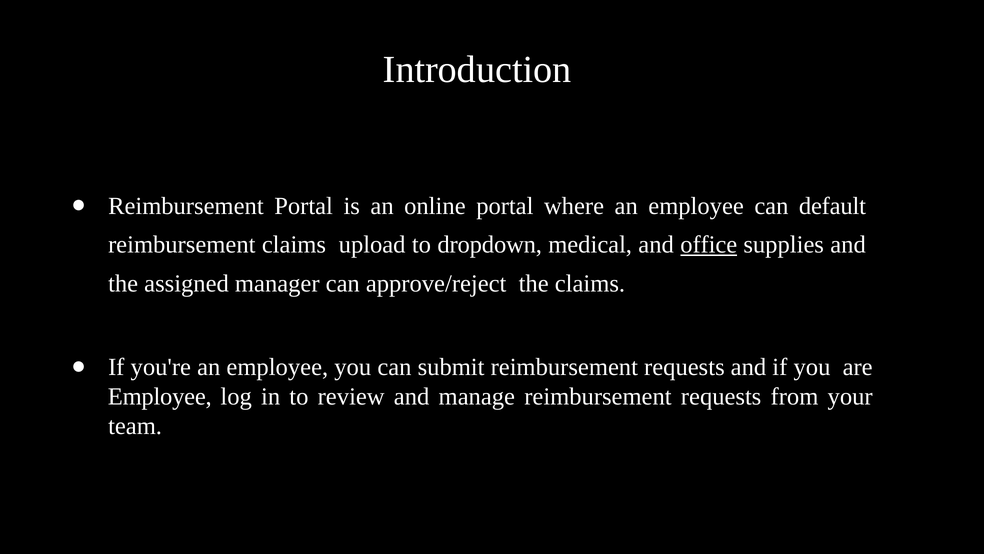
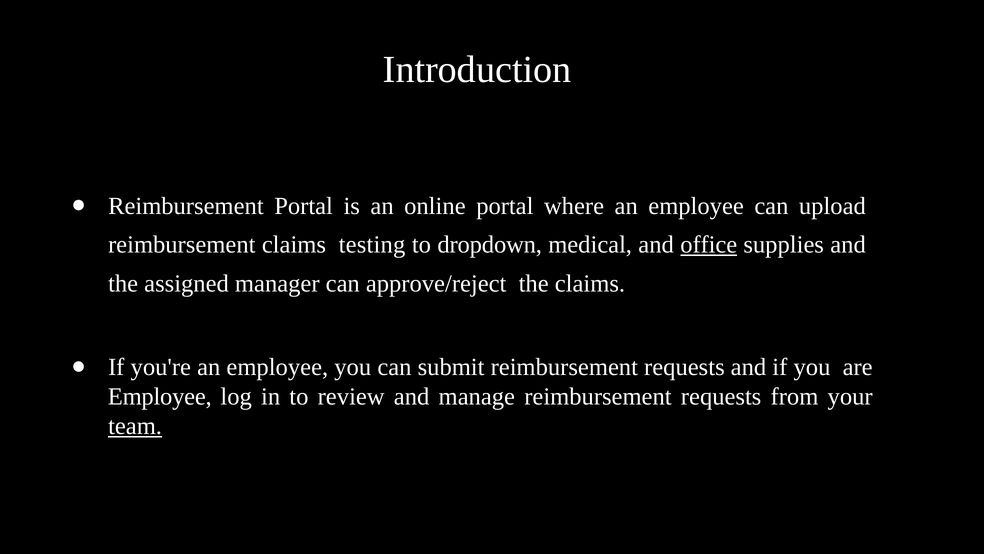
default: default -> upload (832, 206)
upload: upload -> testing (372, 245)
team underline: none -> present (135, 426)
